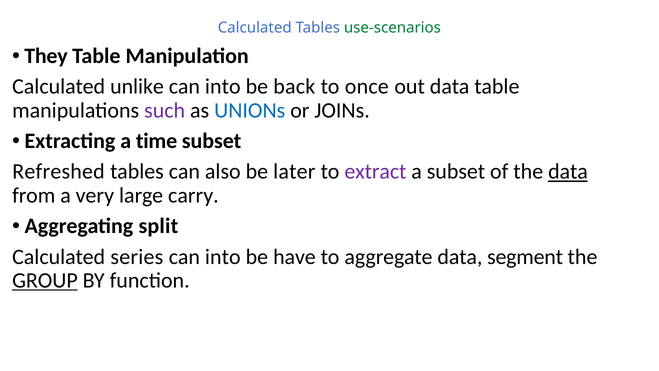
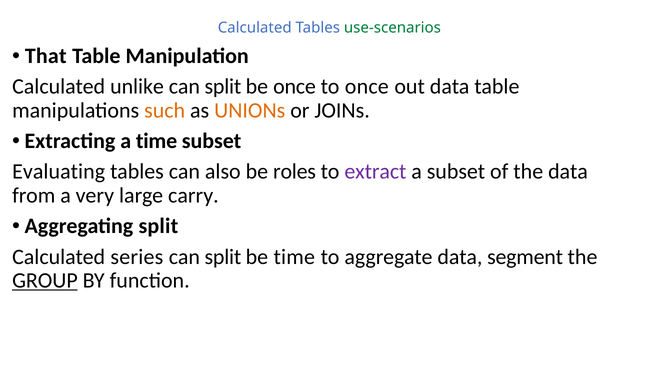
They: They -> That (46, 56)
into: into -> split (223, 87)
be back: back -> once (295, 87)
such colour: purple -> orange (165, 110)
UNIONs colour: blue -> orange (250, 110)
Refreshed: Refreshed -> Evaluating (59, 172)
later: later -> roles (295, 172)
data underline: present -> none (568, 172)
into: into -> split (223, 257)
be have: have -> time (294, 257)
